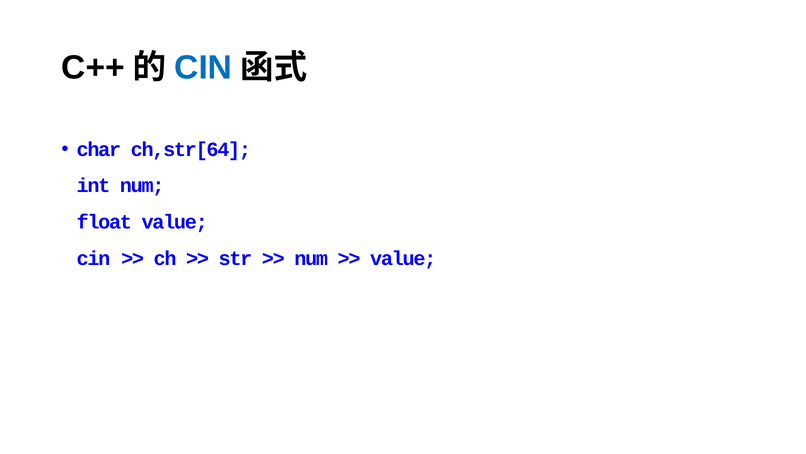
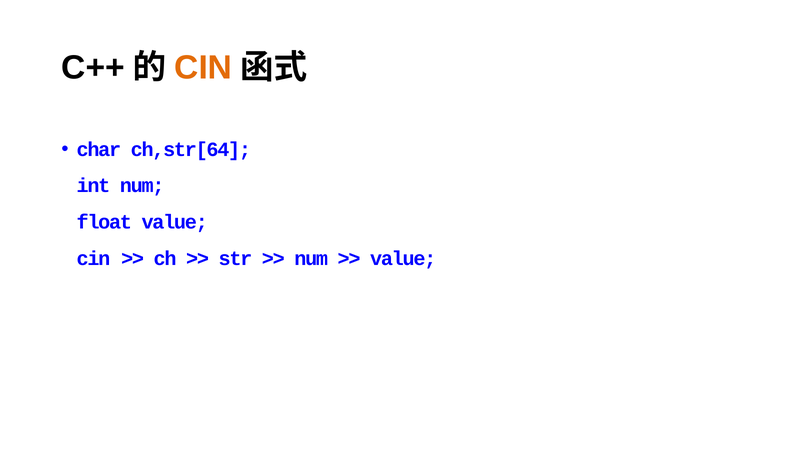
CIN colour: blue -> orange (203, 68)
